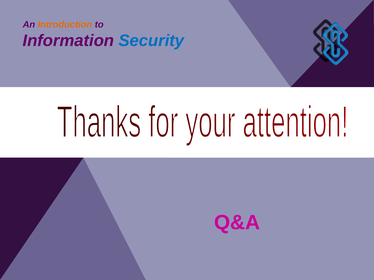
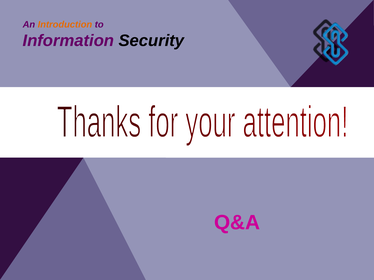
Security colour: blue -> black (151, 41)
